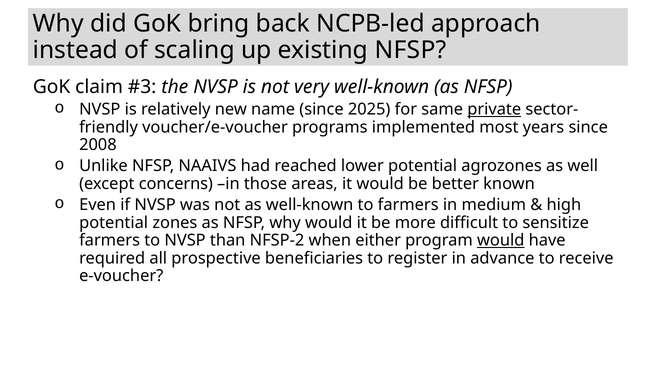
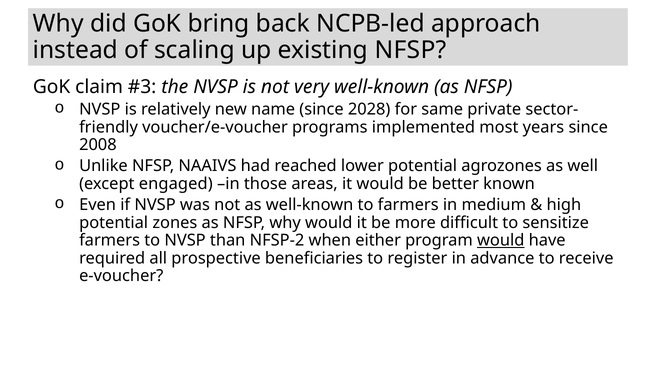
2025: 2025 -> 2028 (369, 109)
private underline: present -> none (494, 109)
concerns: concerns -> engaged (176, 184)
